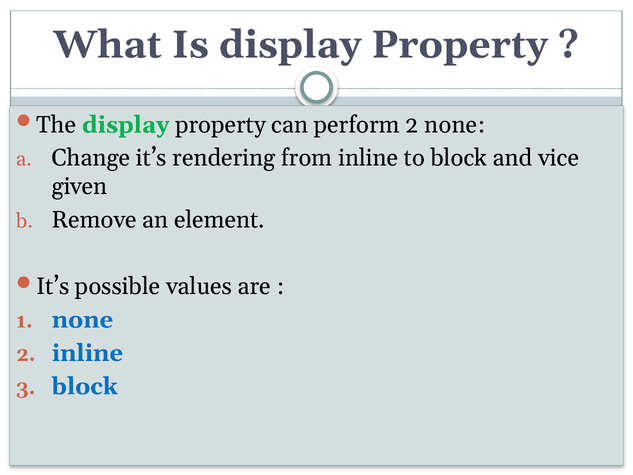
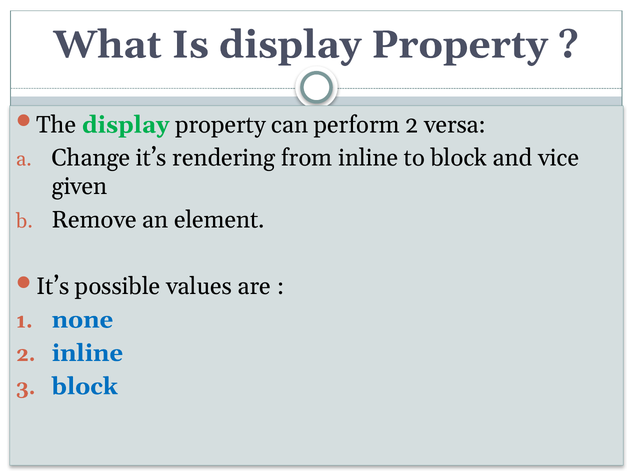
2 none: none -> versa (455, 125)
